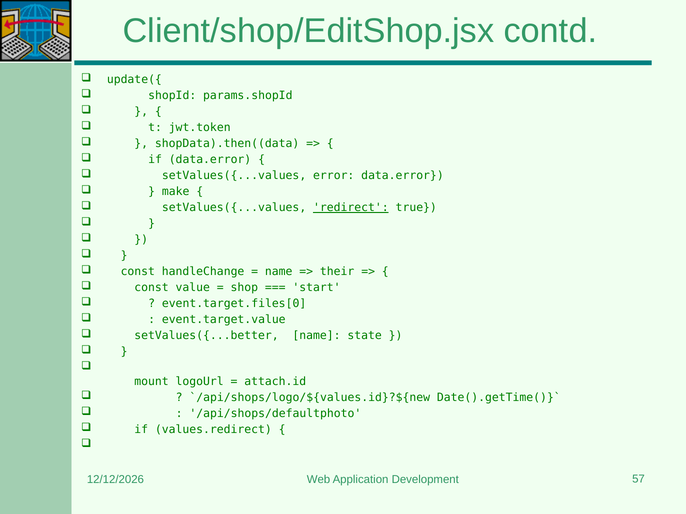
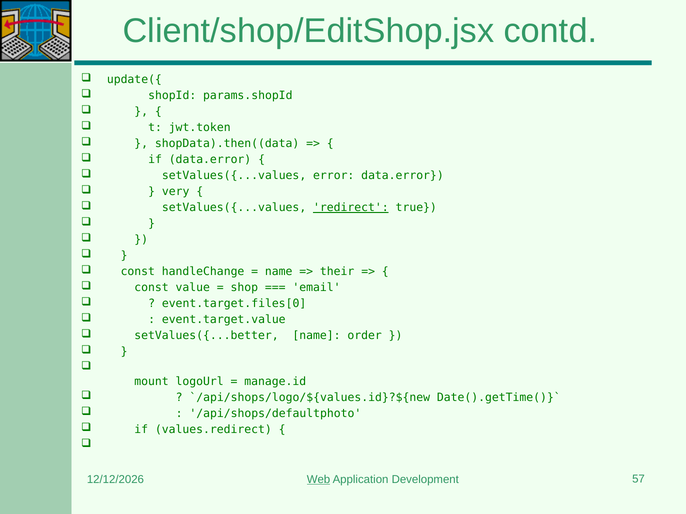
make: make -> very (176, 192)
start: start -> email (316, 288)
state: state -> order (365, 336)
attach.id: attach.id -> manage.id (275, 382)
Web underline: none -> present (319, 480)
